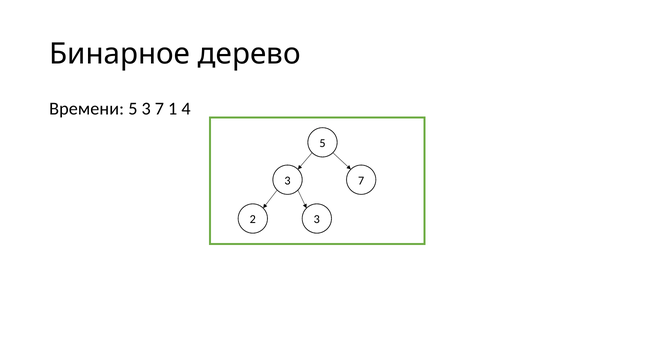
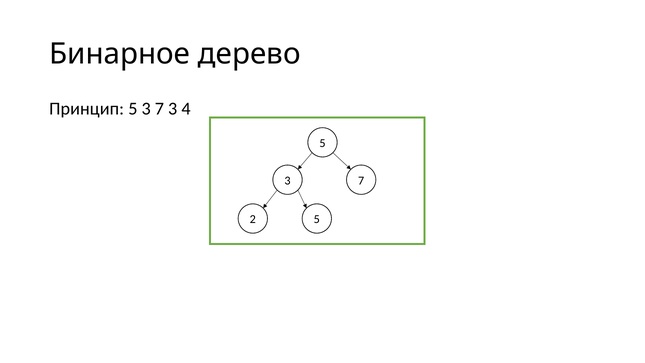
Времени: Времени -> Принцип (87, 109)
7 1: 1 -> 3 (173, 109)
2 3: 3 -> 5 (317, 219)
